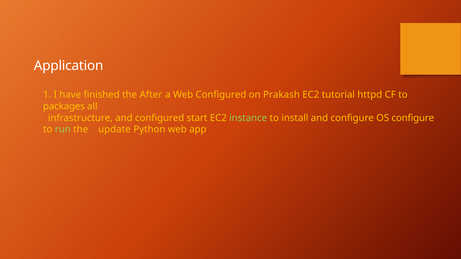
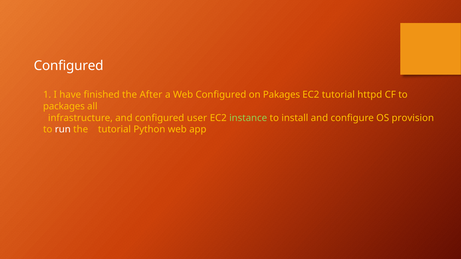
Application: Application -> Configured (69, 66)
Prakash: Prakash -> Pakages (282, 95)
start: start -> user (197, 118)
OS configure: configure -> provision (413, 118)
run colour: light green -> white (63, 130)
the update: update -> tutorial (115, 130)
